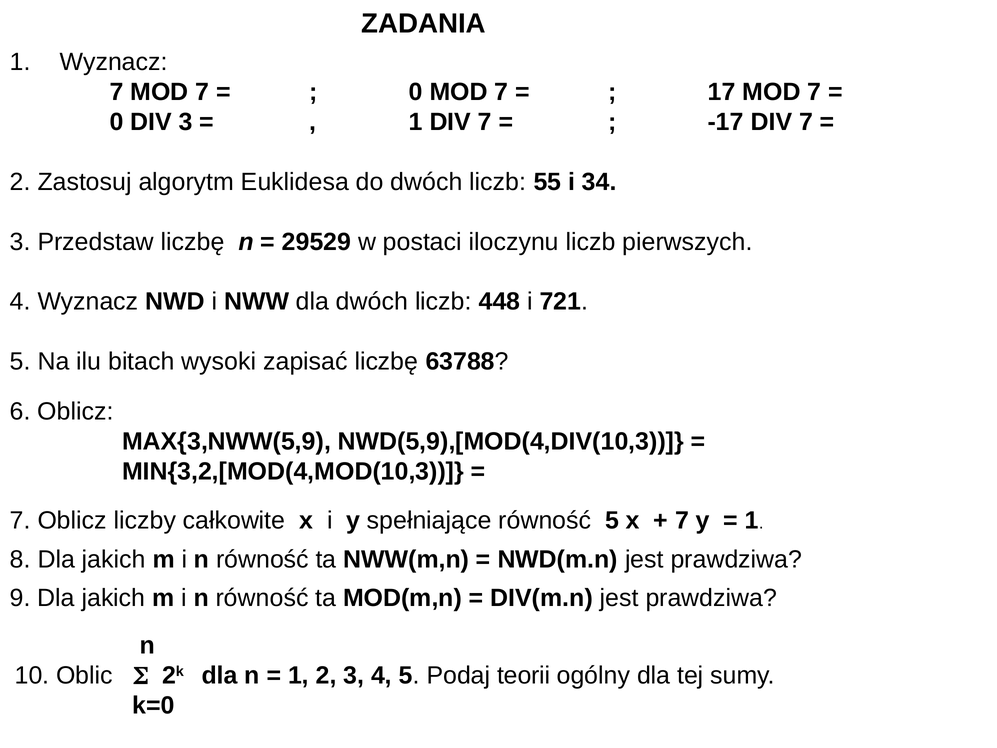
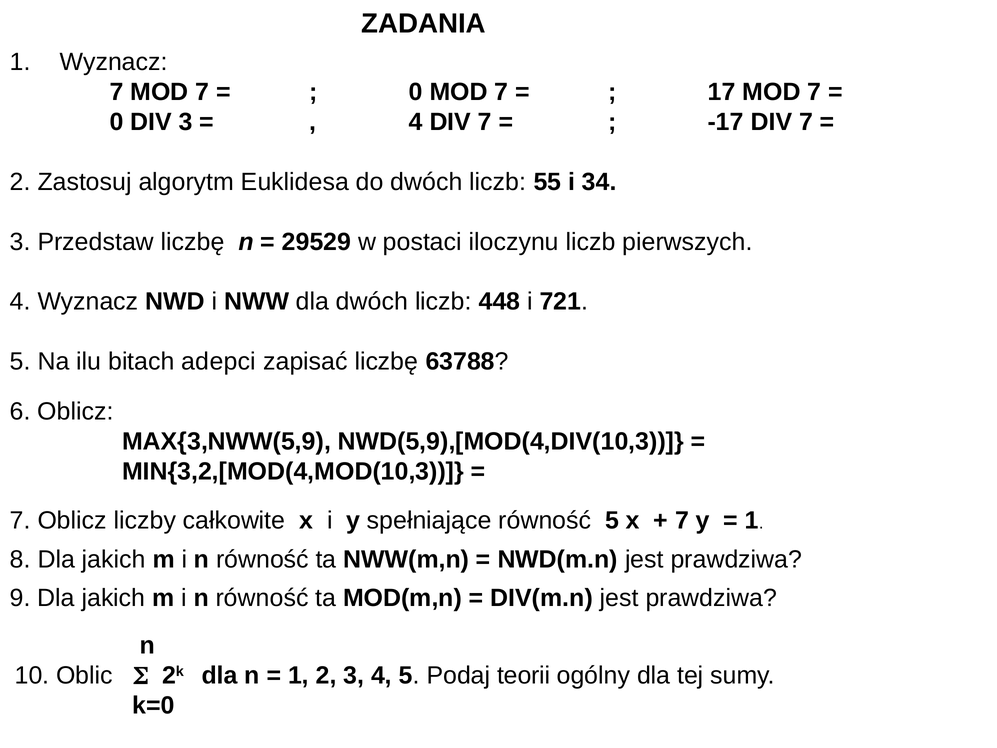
1: 1 -> 4 (416, 122)
wysoki: wysoki -> adepci (219, 361)
